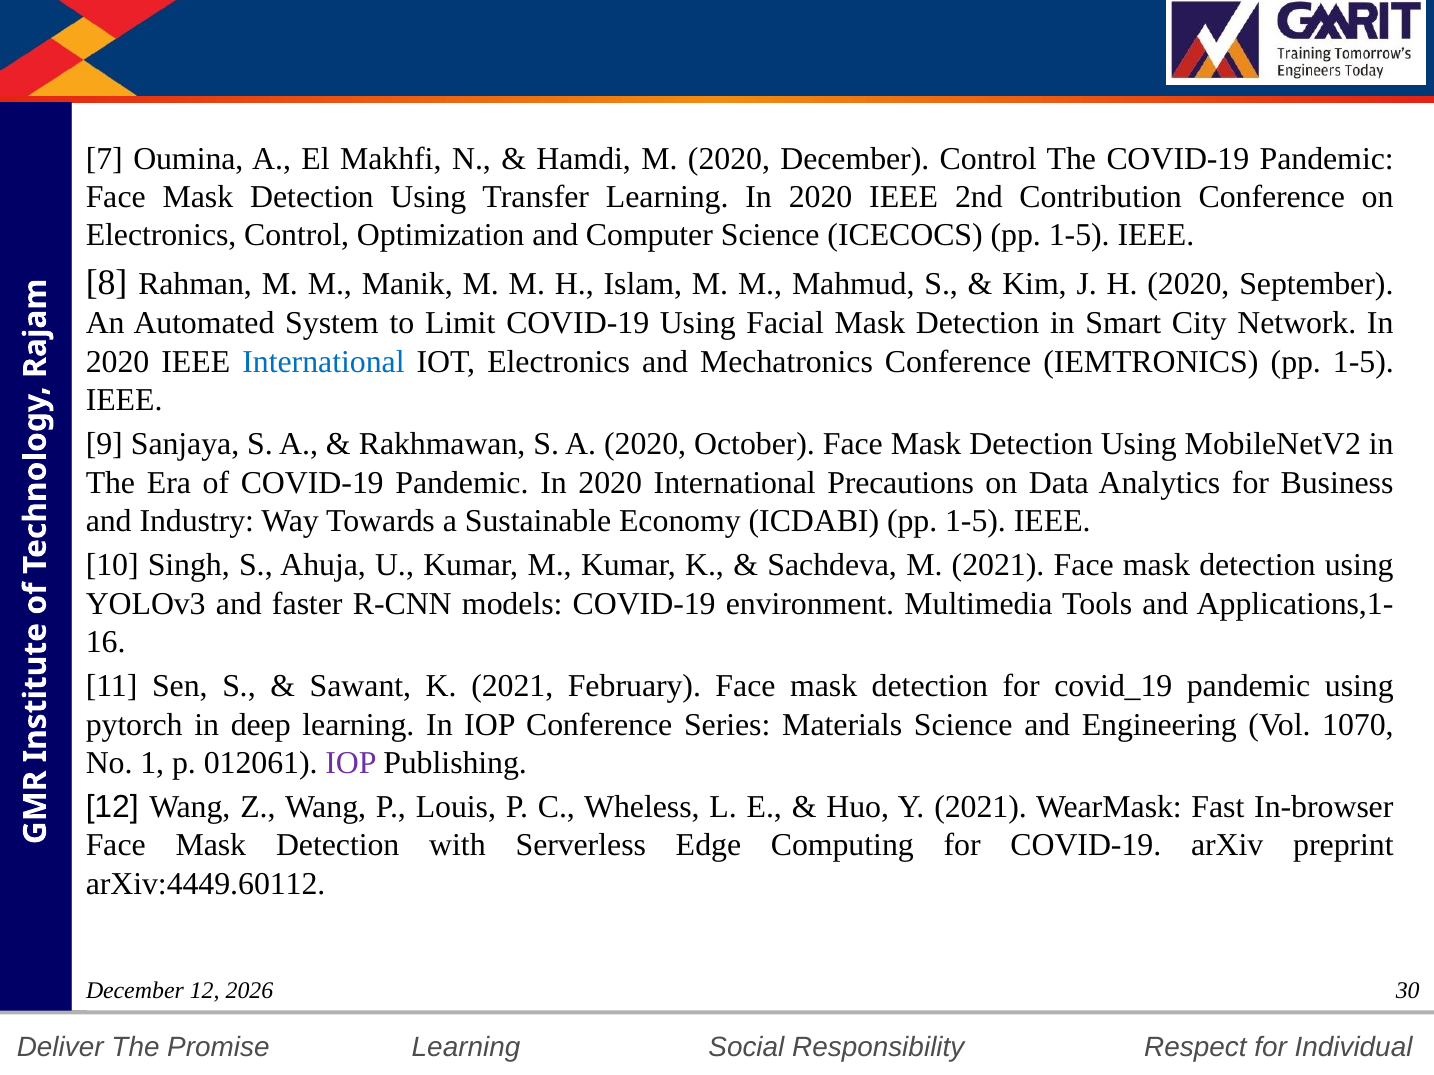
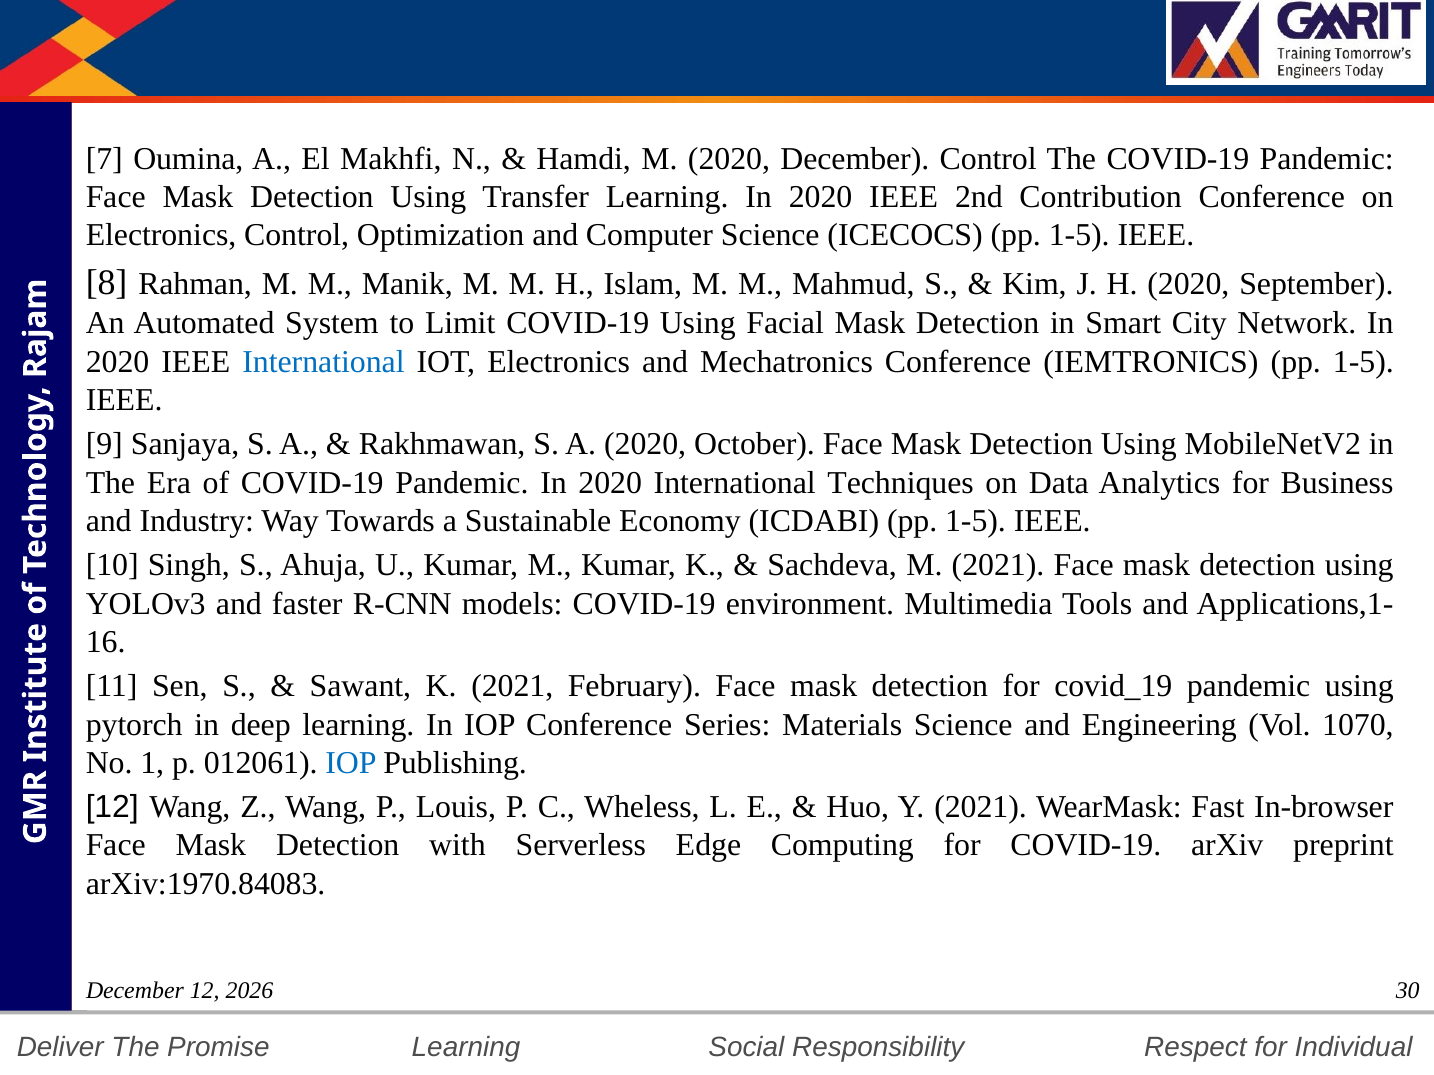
Precautions: Precautions -> Techniques (901, 483)
IOP colour: purple -> blue (351, 763)
arXiv:4449.60112: arXiv:4449.60112 -> arXiv:1970.84083 (206, 884)
